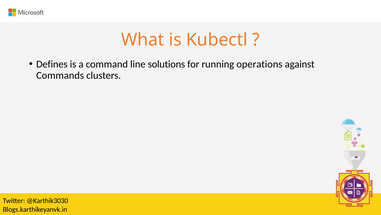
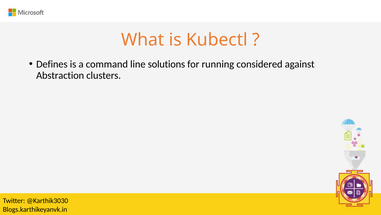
operations: operations -> considered (260, 64)
Commands: Commands -> Abstraction (60, 75)
